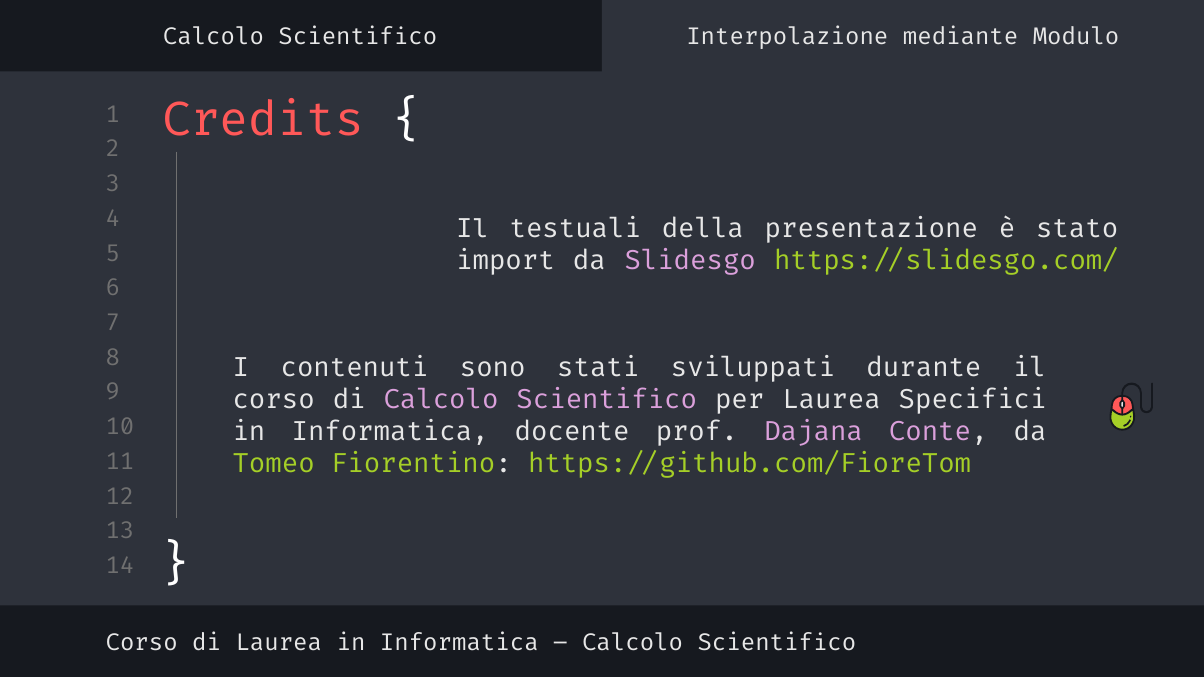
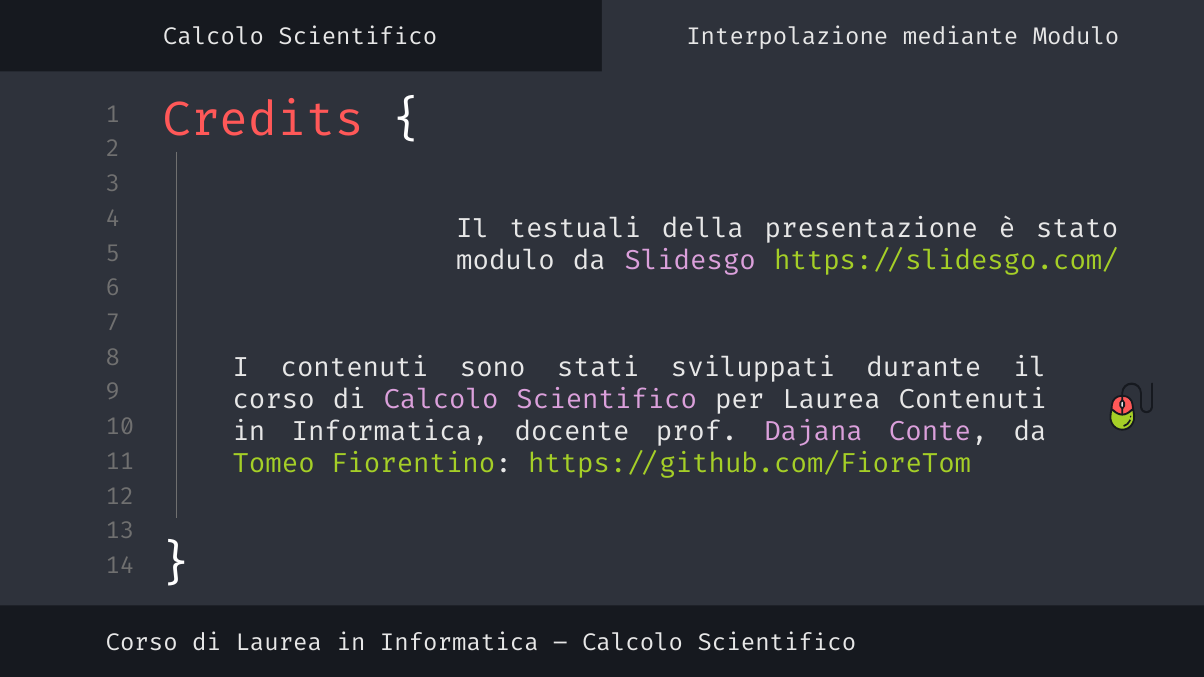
import: import -> modulo (505, 261)
Laurea Specifici: Specifici -> Contenuti (973, 400)
